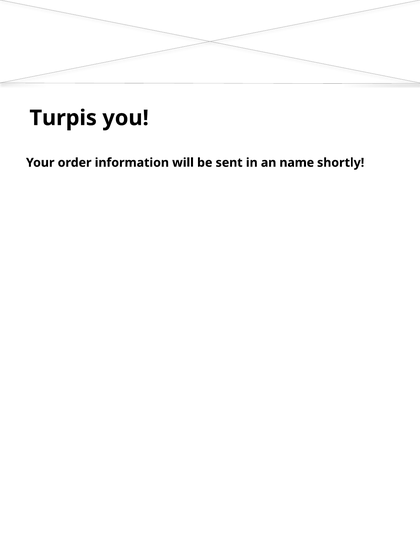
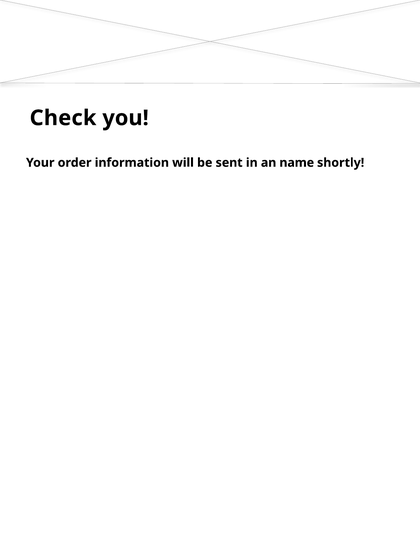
Turpis: Turpis -> Check (63, 118)
